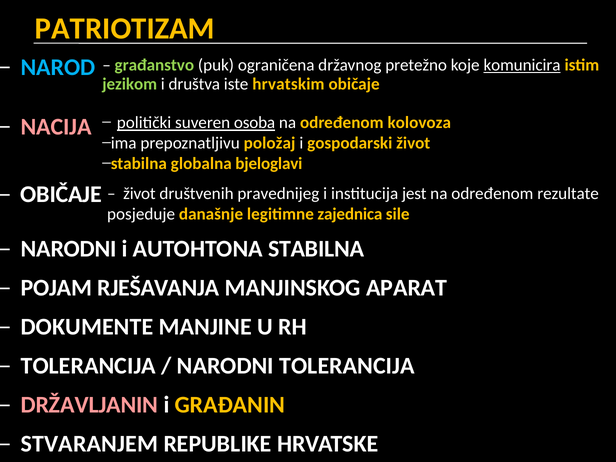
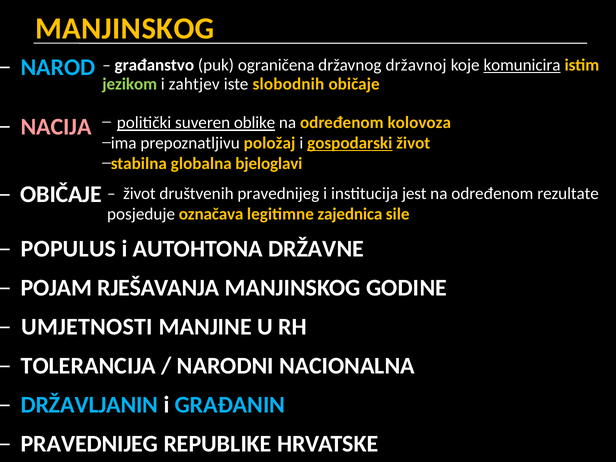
PATRIOTIZAM: PATRIOTIZAM -> MANJINSKOG (125, 28)
građanstvo colour: light green -> white (154, 65)
pretežno: pretežno -> državnoj (416, 65)
društva: društva -> zahtjev (194, 84)
hrvatskim: hrvatskim -> slobodnih (288, 84)
osoba: osoba -> oblike (255, 123)
gospodarski underline: none -> present (350, 143)
današnje: današnje -> označava (211, 214)
NARODNI: NARODNI -> POPULUS (68, 249)
STABILNA: STABILNA -> DRŽAVNE (316, 249)
APARAT: APARAT -> GODINE (407, 288)
DOKUMENTE: DOKUMENTE -> UMJETNOSTI (87, 327)
NARODNI TOLERANCIJA: TOLERANCIJA -> NACIONALNA (347, 366)
DRŽAVLJANIN colour: pink -> light blue (89, 405)
GRAĐANIN colour: yellow -> light blue (230, 405)
STVARANJEM: STVARANJEM -> PRAVEDNIJEG (89, 444)
